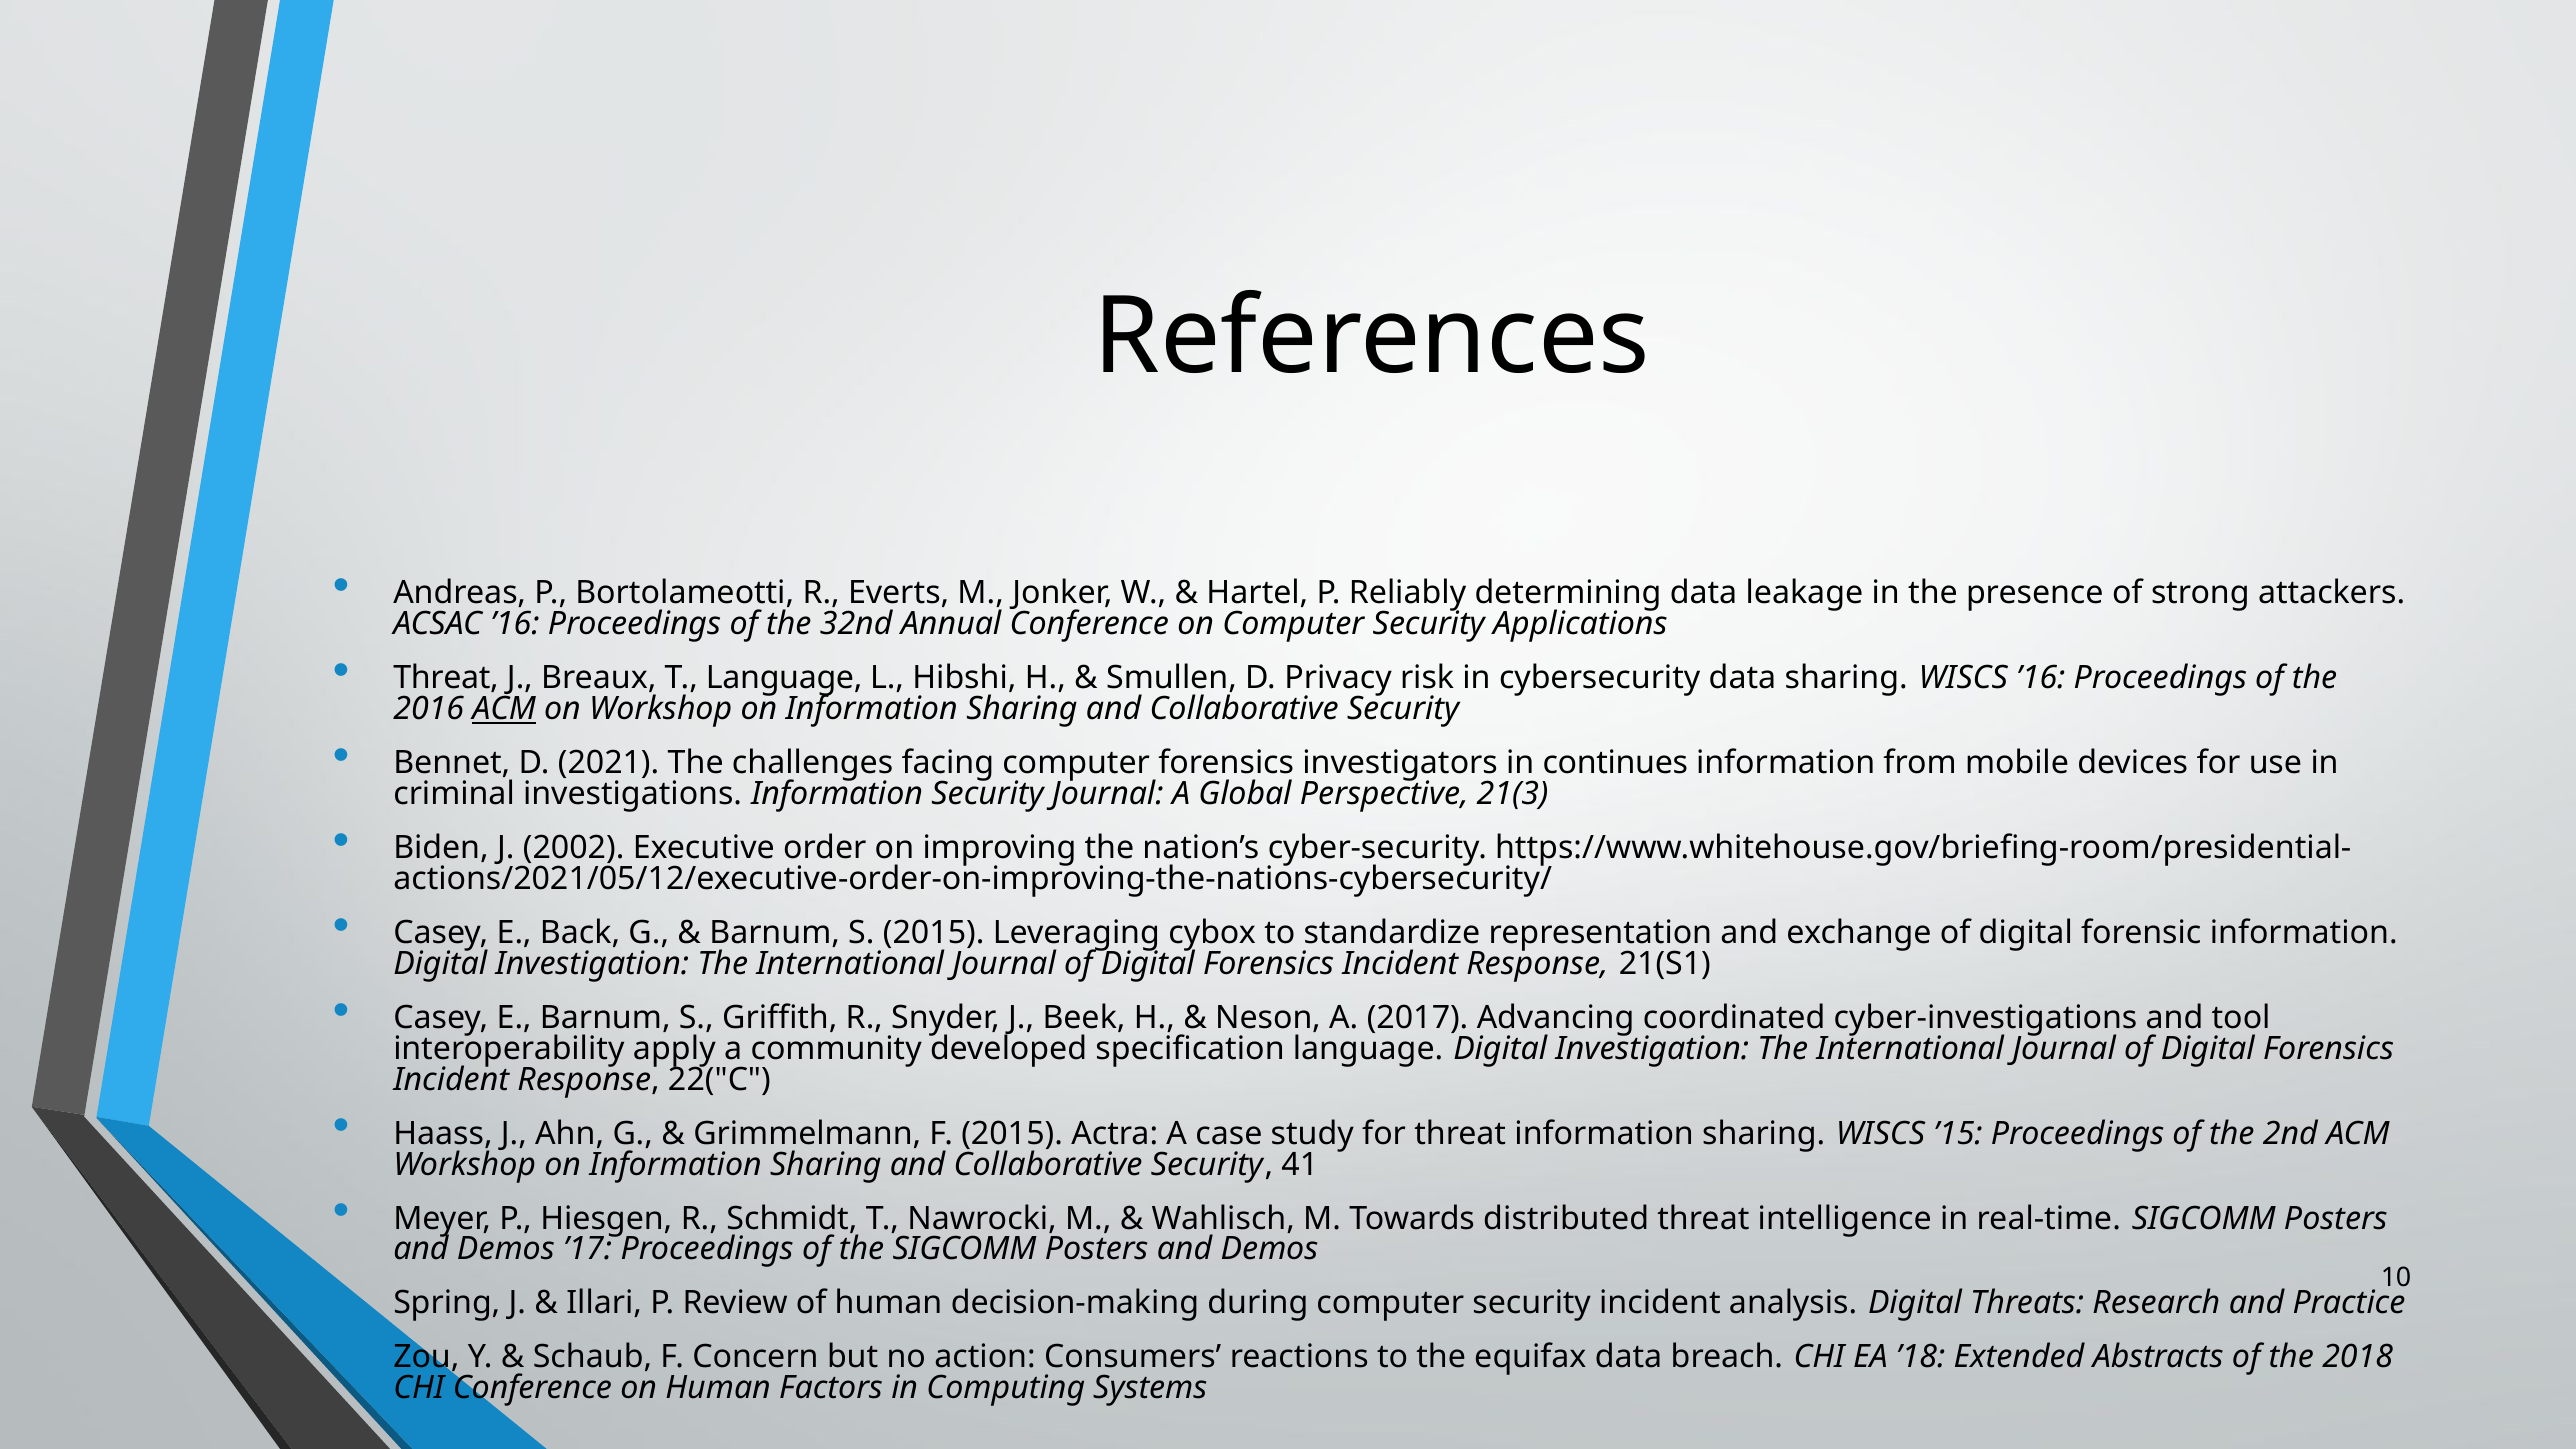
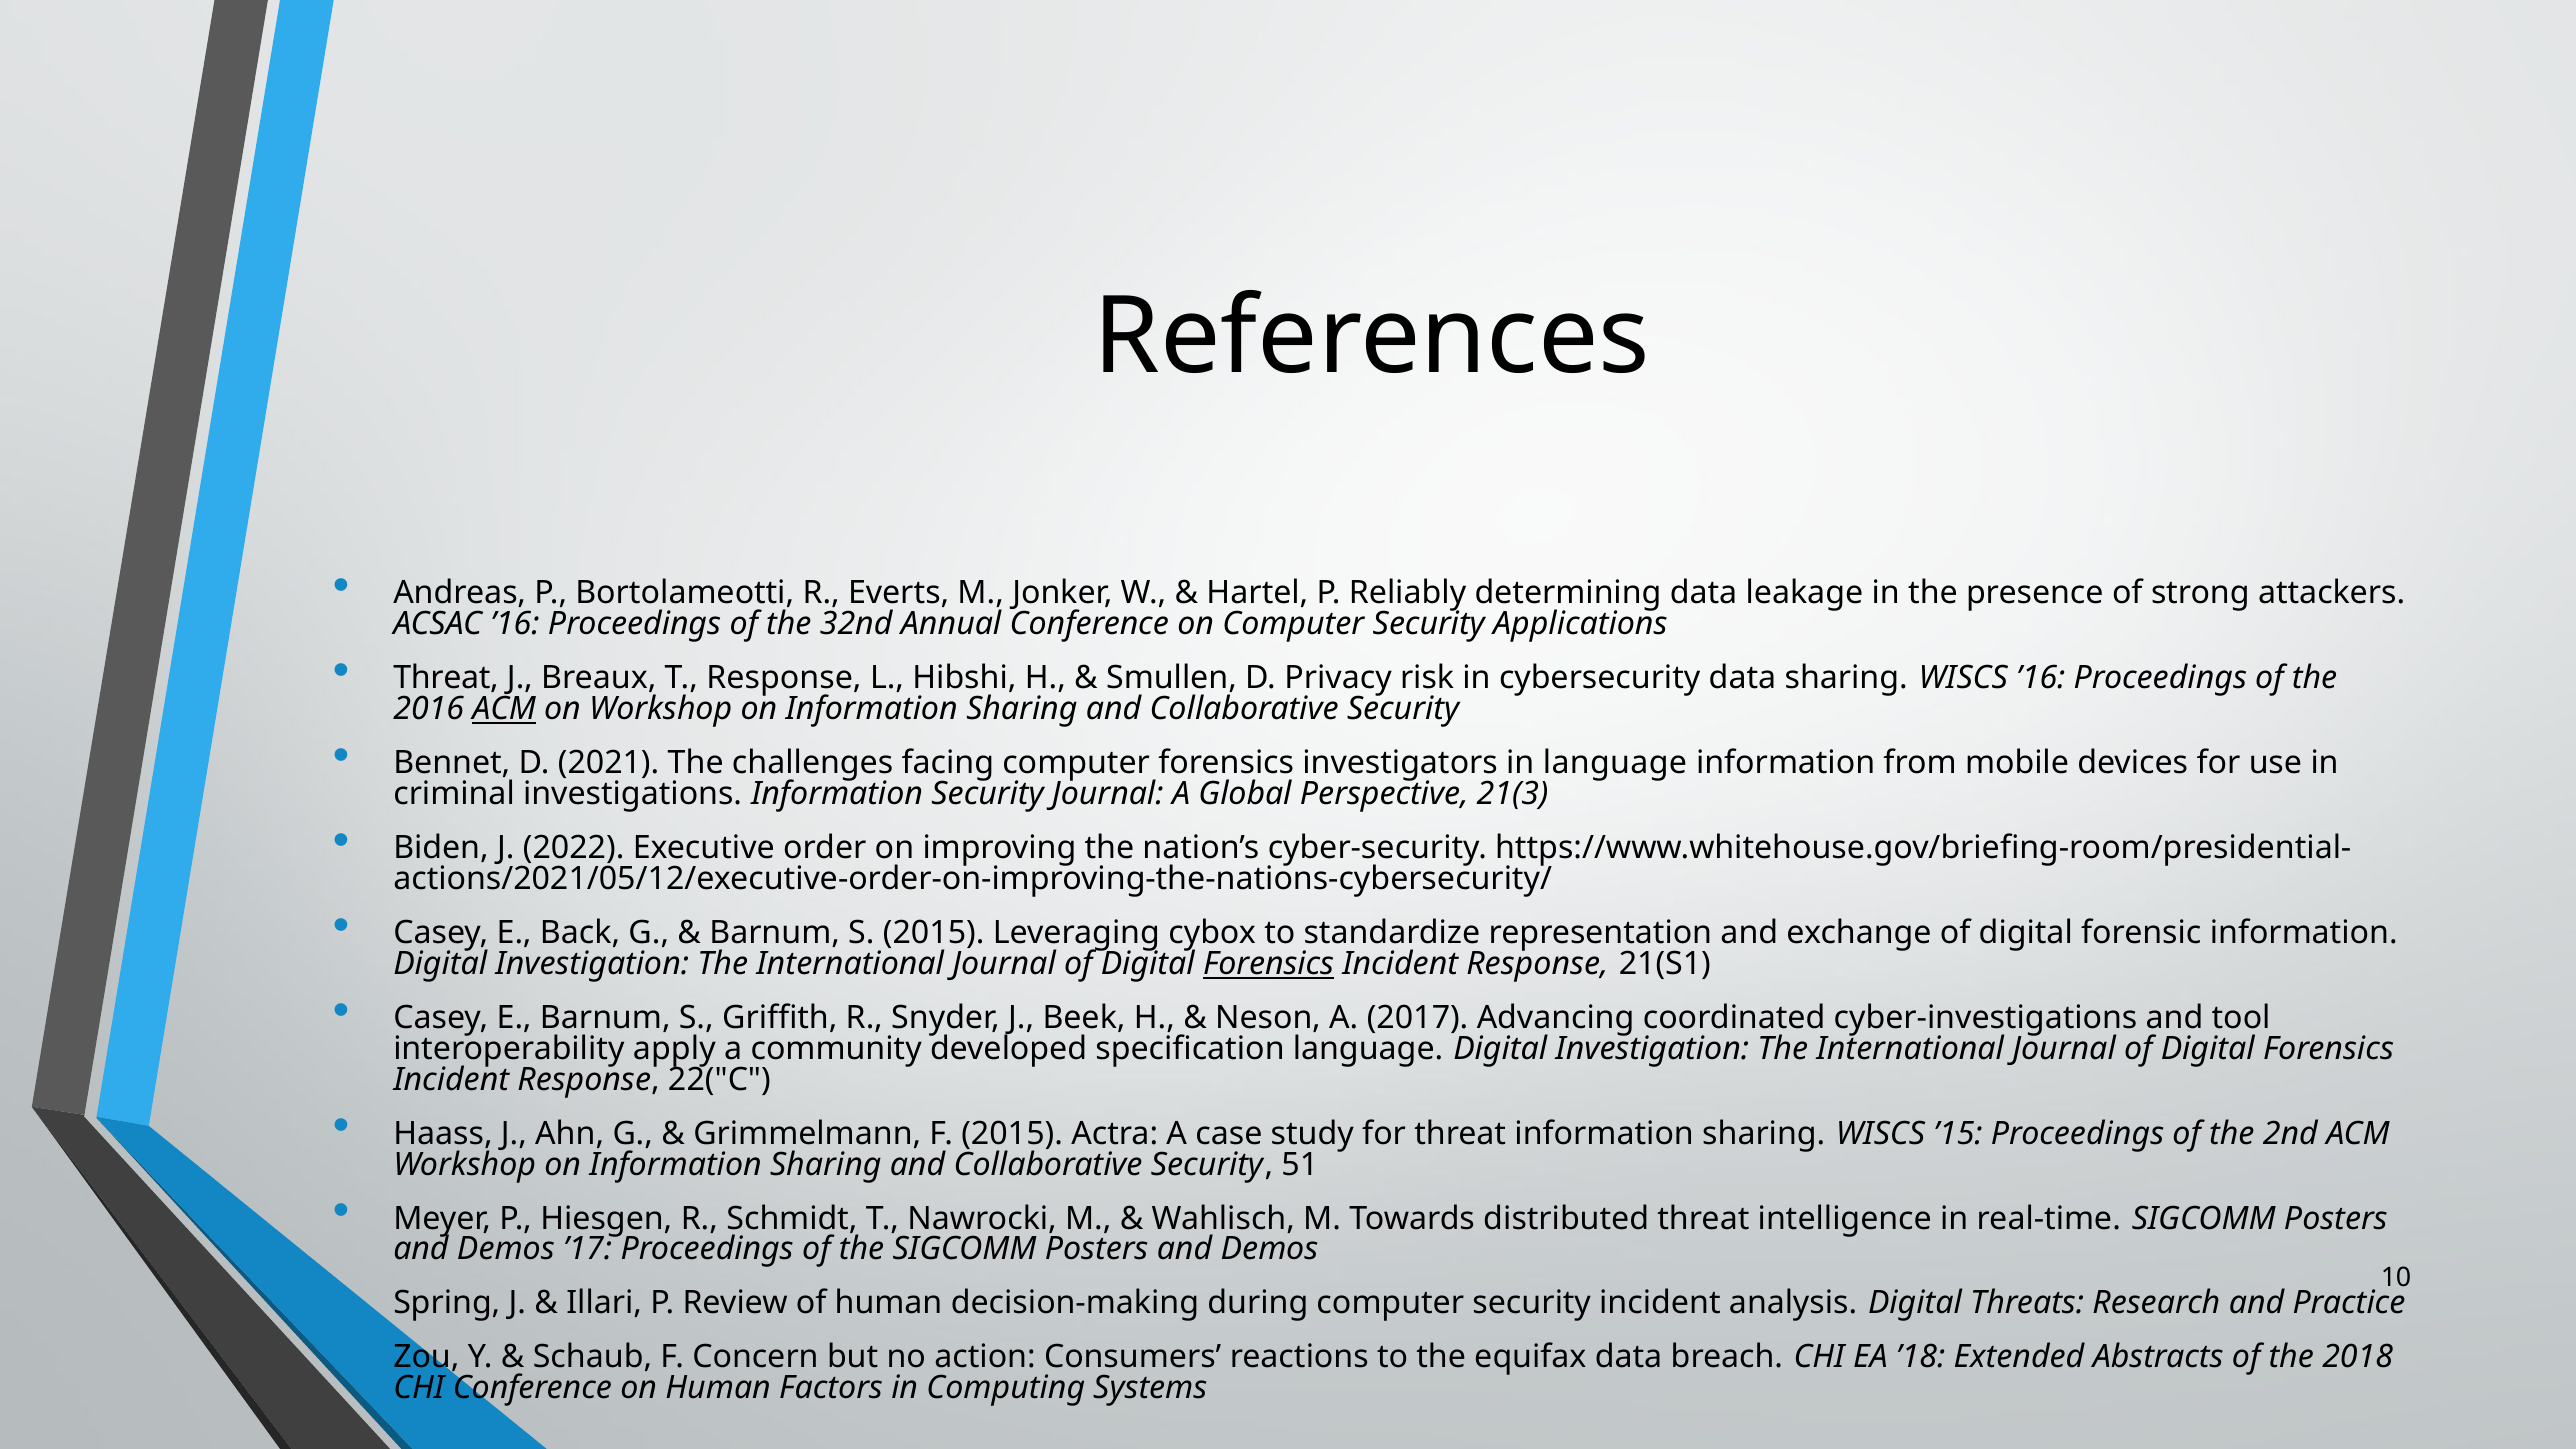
T Language: Language -> Response (784, 678)
in continues: continues -> language (1615, 763)
2002: 2002 -> 2022 (574, 848)
Forensics underline: none -> present (1269, 964)
41: 41 -> 51 (1300, 1164)
